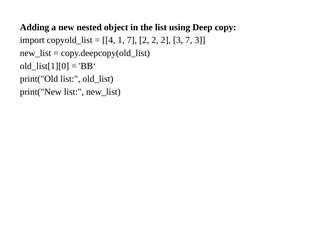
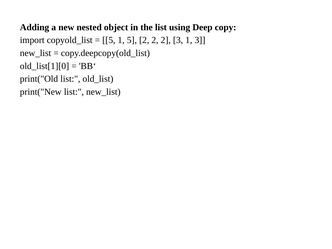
4: 4 -> 5 (109, 40)
1 7: 7 -> 5 (132, 40)
3 7: 7 -> 1 (189, 40)
